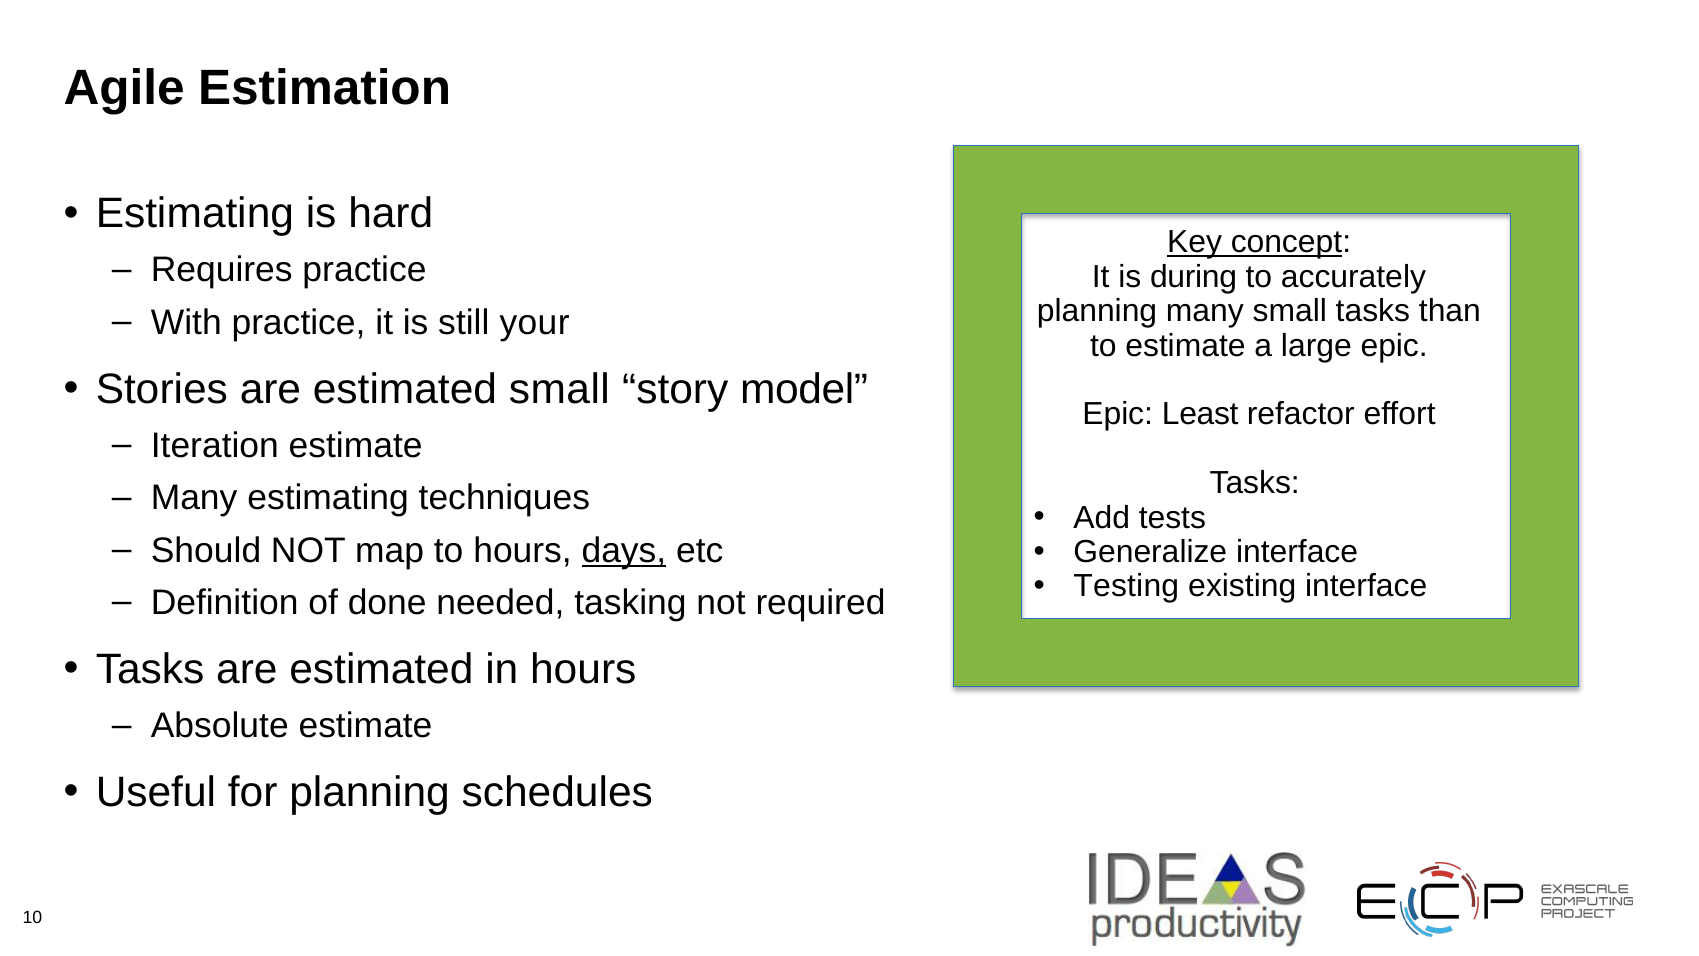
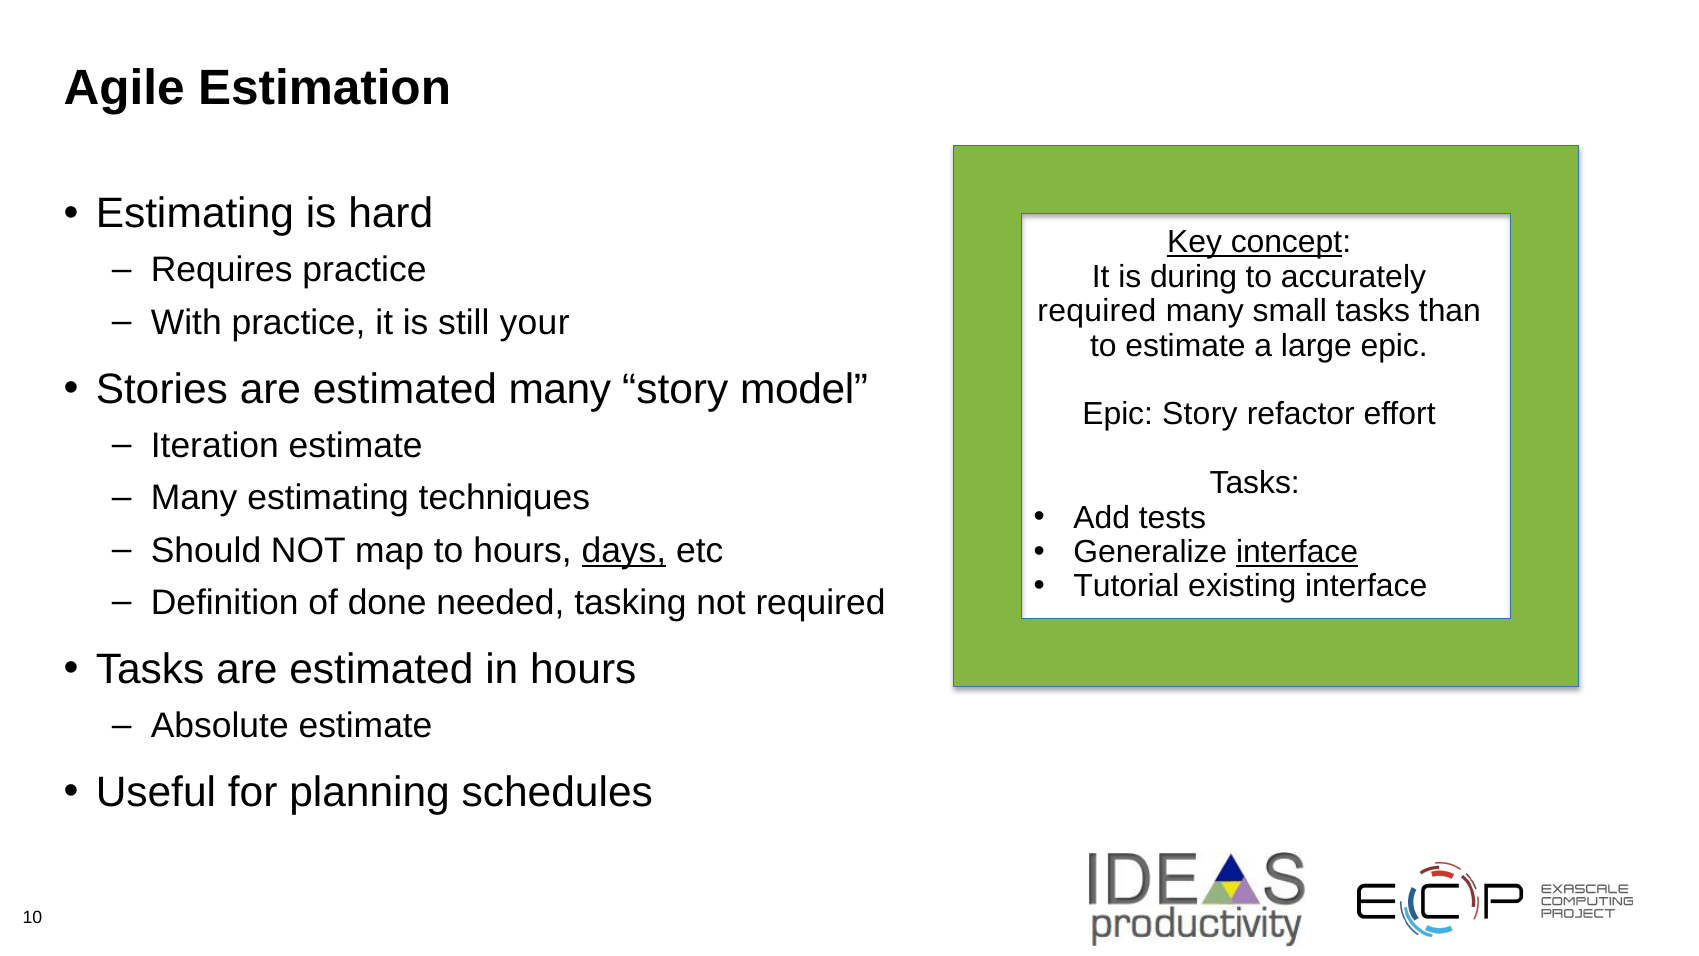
planning: planning -> required (1097, 311)
estimated small: small -> many (560, 389)
Epic Least: Least -> Story (1200, 414)
interface underline: none -> present (1297, 552)
Testing: Testing -> Tutorial (1126, 586)
